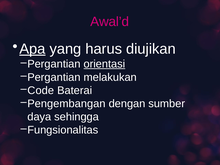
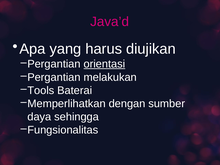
Awal’d: Awal’d -> Java’d (110, 22)
Apa underline: present -> none (32, 49)
Code: Code -> Tools (41, 90)
Pengembangan: Pengembangan -> Memperlihatkan (67, 104)
